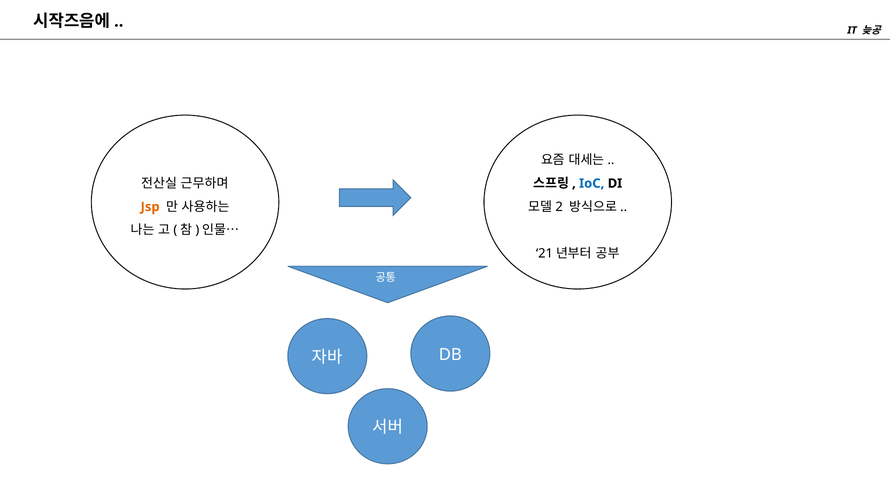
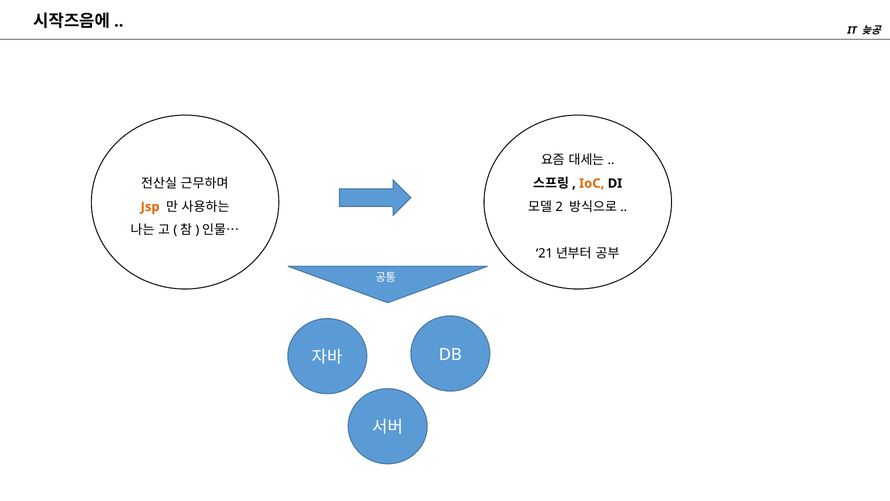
IoC colour: blue -> orange (592, 183)
